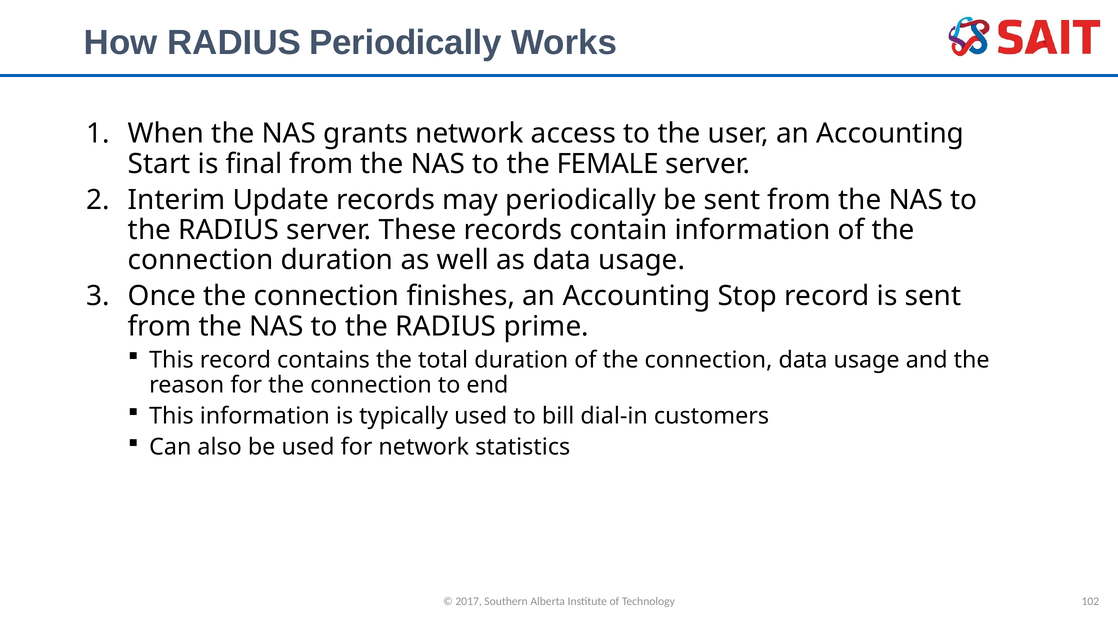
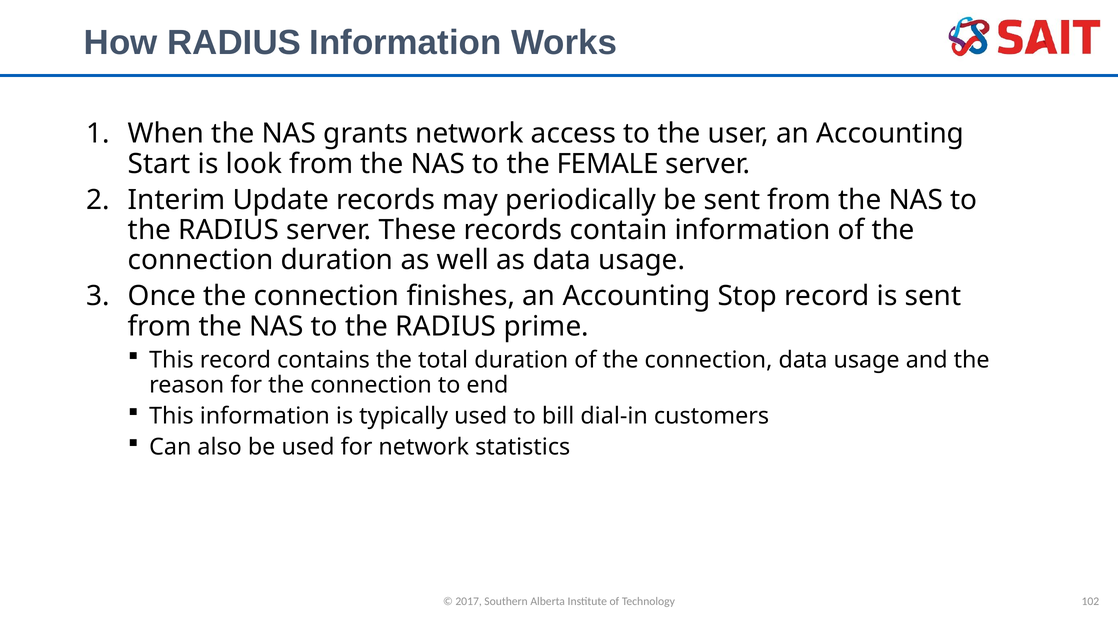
RADIUS Periodically: Periodically -> Information (405, 43)
final: final -> look (254, 164)
